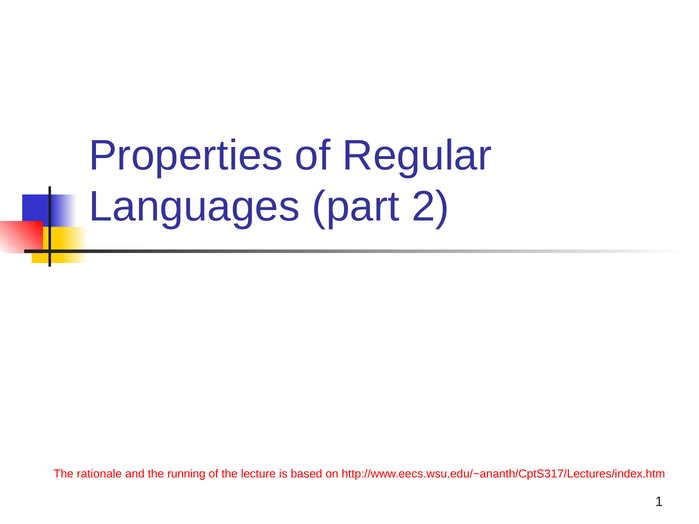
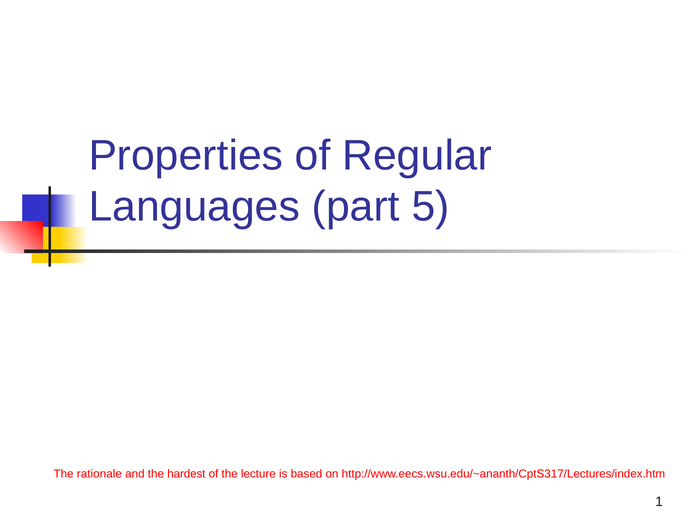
2: 2 -> 5 (431, 207)
running: running -> hardest (186, 474)
